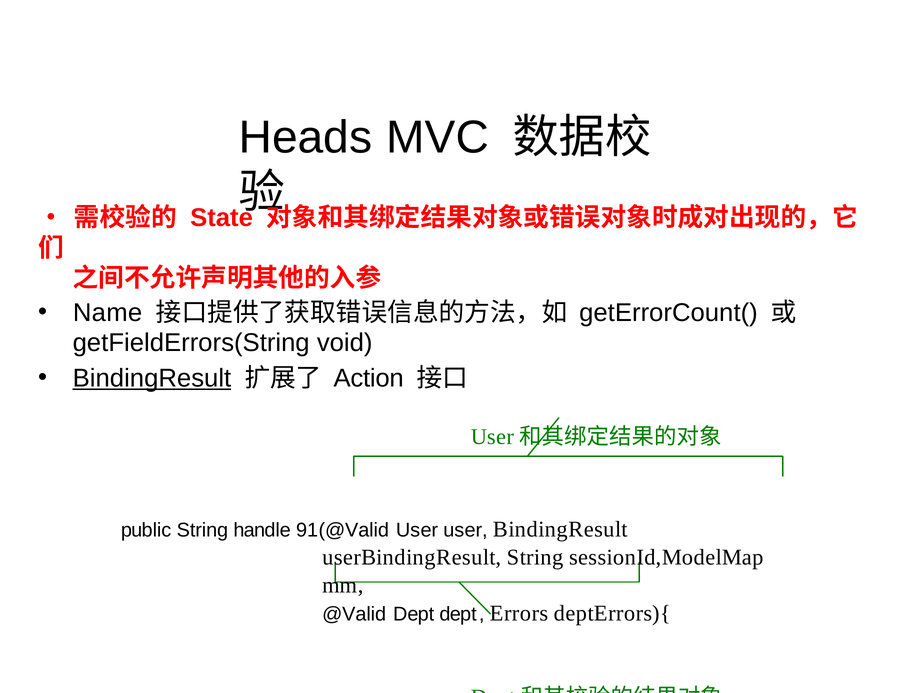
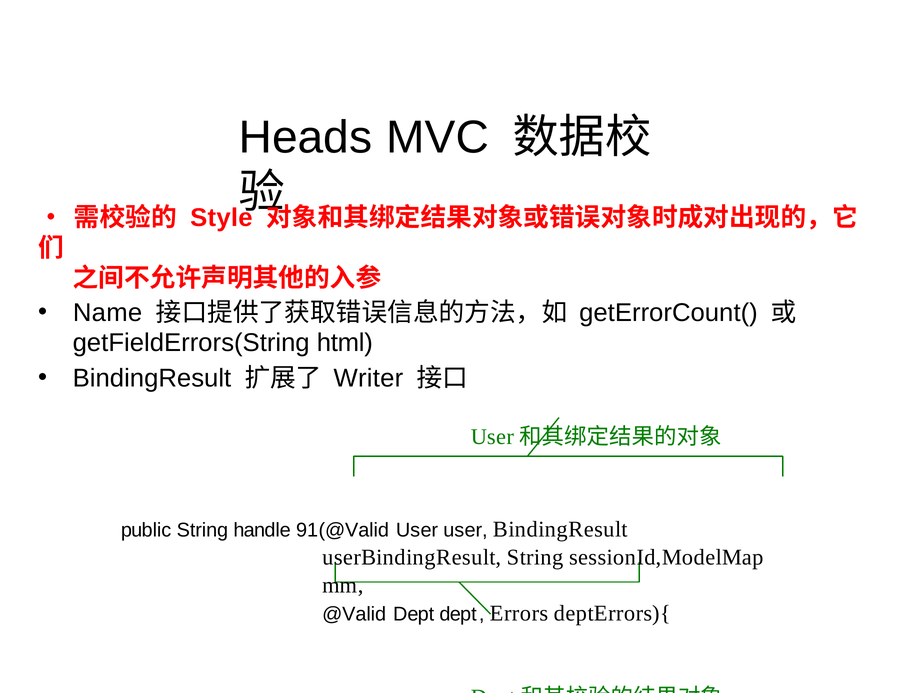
State: State -> Style (221, 218)
void: void -> html (345, 343)
BindingResult underline: present -> none (152, 378)
Action: Action -> Writer (368, 378)
